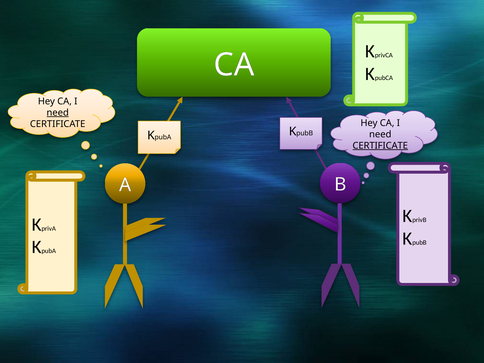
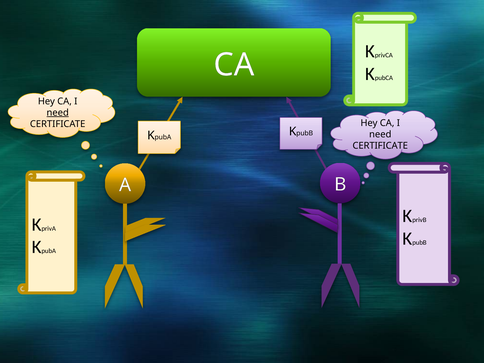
CERTIFICATE underline: present -> none (380, 146)
